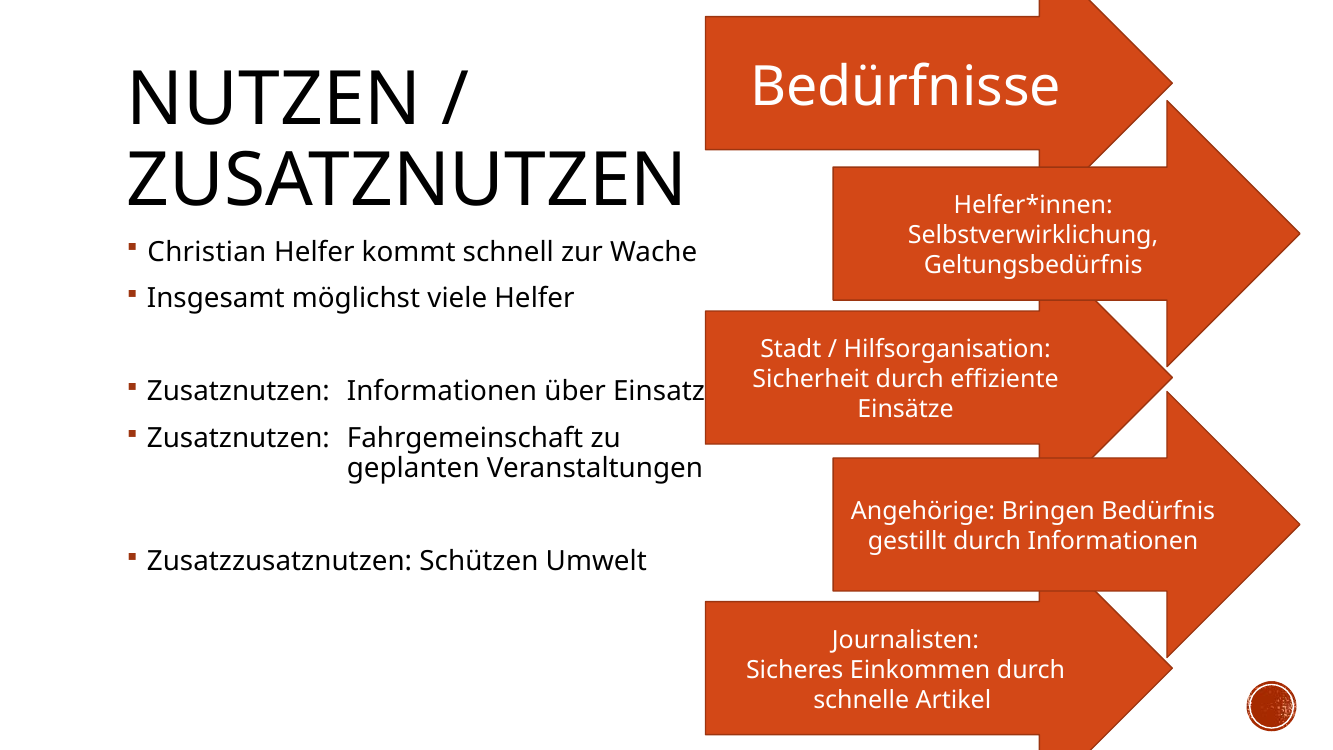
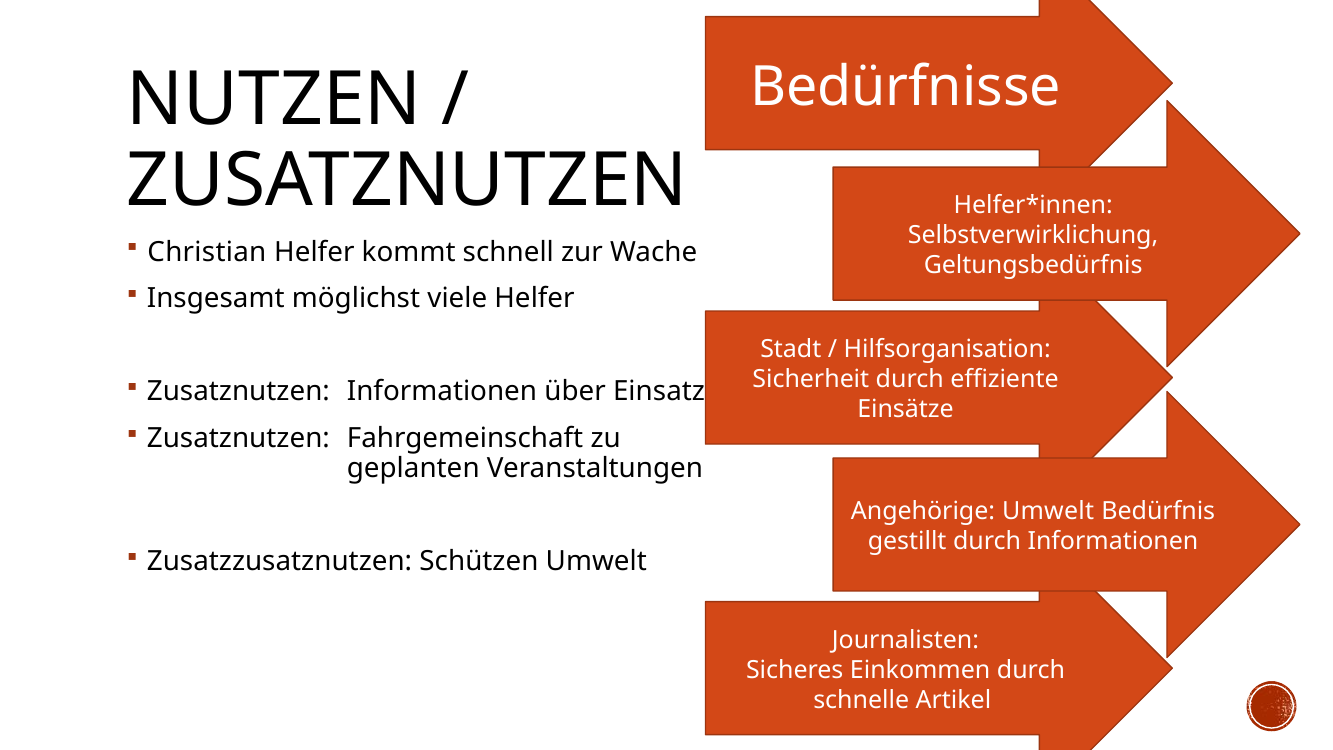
Angehörige Bringen: Bringen -> Umwelt (1048, 511)
